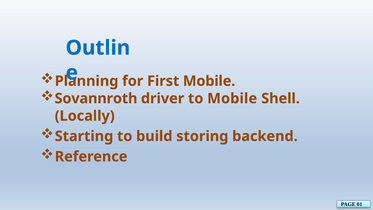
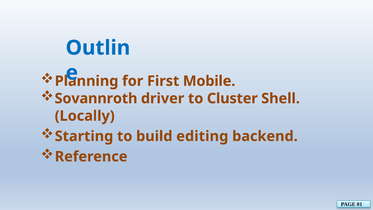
to Mobile: Mobile -> Cluster (232, 98)
storing: storing -> editing (202, 136)
